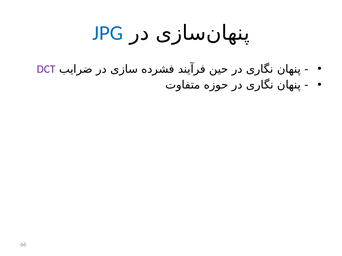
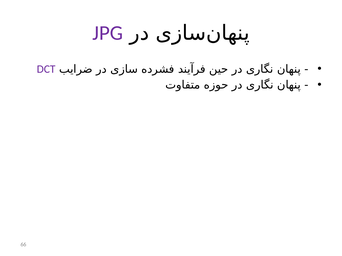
JPG colour: blue -> purple (108, 33)
